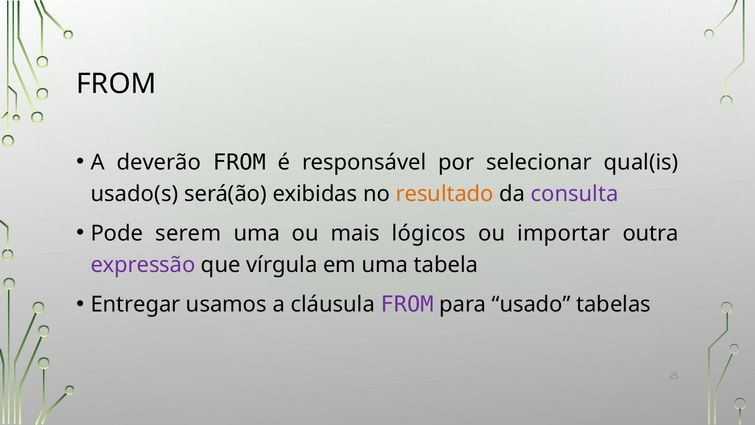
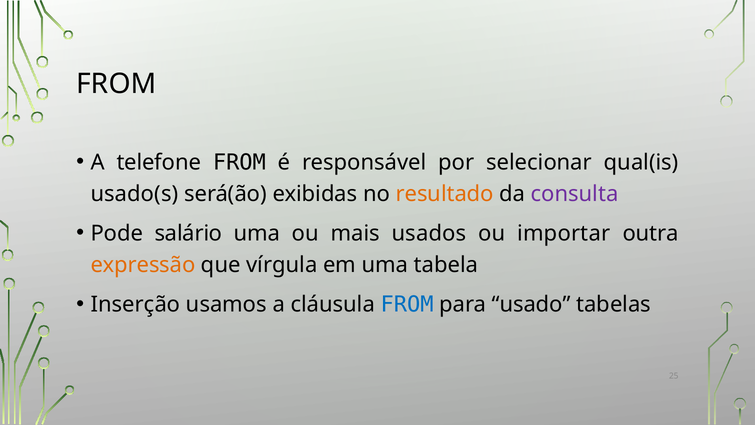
deverão: deverão -> telefone (159, 162)
serem: serem -> salário (188, 233)
lógicos: lógicos -> usados (429, 233)
expressão colour: purple -> orange (143, 265)
Entregar: Entregar -> Inserção (135, 304)
FROM colour: purple -> blue (407, 304)
